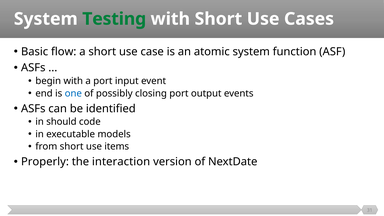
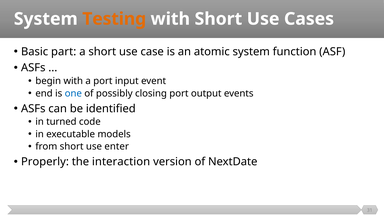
Testing colour: green -> orange (114, 19)
flow: flow -> part (64, 52)
should: should -> turned (61, 122)
items: items -> enter (117, 147)
